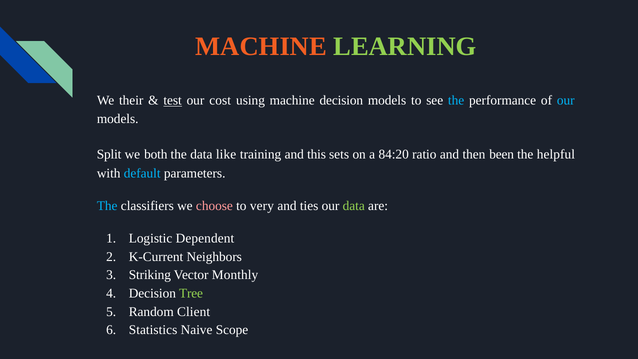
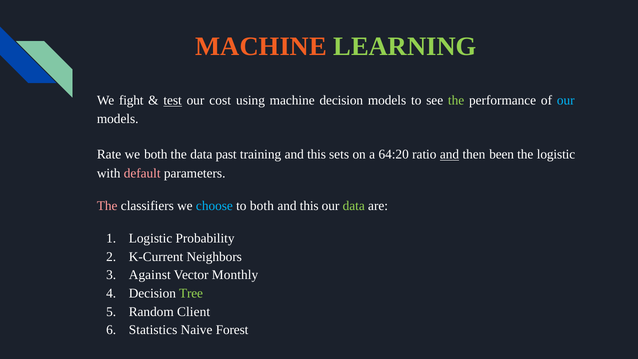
their: their -> fight (131, 100)
the colour: light blue -> light green (456, 100)
Split: Split -> Rate (109, 154)
like: like -> past (226, 154)
84:20: 84:20 -> 64:20 (394, 154)
and underline: none -> present (450, 154)
the helpful: helpful -> logistic (556, 154)
default colour: light blue -> pink (142, 173)
The colour: light blue -> pink (107, 206)
choose colour: pink -> light blue (214, 206)
to very: very -> both (262, 206)
ties: ties -> this (309, 206)
Dependent: Dependent -> Probability (205, 238)
Striking: Striking -> Against (150, 275)
Scope: Scope -> Forest (232, 330)
